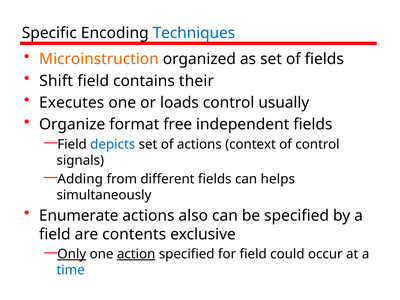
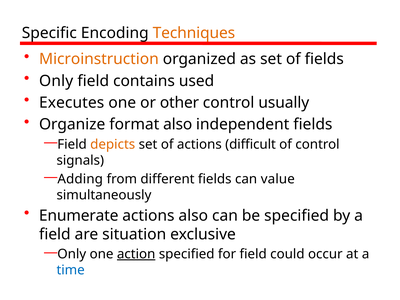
Techniques colour: blue -> orange (194, 33)
Shift: Shift -> Only (56, 81)
their: their -> used (197, 81)
loads: loads -> other (179, 103)
format free: free -> also (178, 124)
depicts colour: blue -> orange (113, 144)
context: context -> difficult (251, 144)
helps: helps -> value (278, 179)
contents: contents -> situation (134, 234)
Only underline: present -> none (72, 254)
